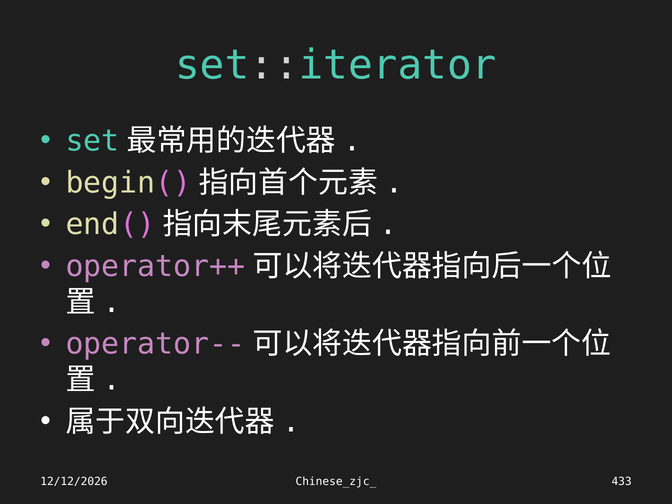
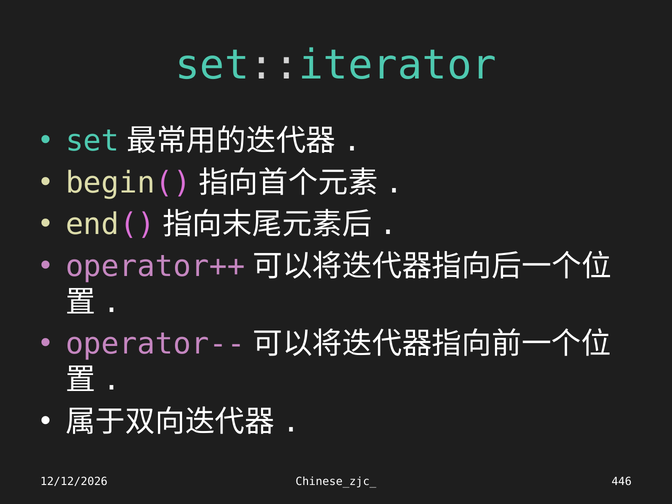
433: 433 -> 446 (622, 481)
